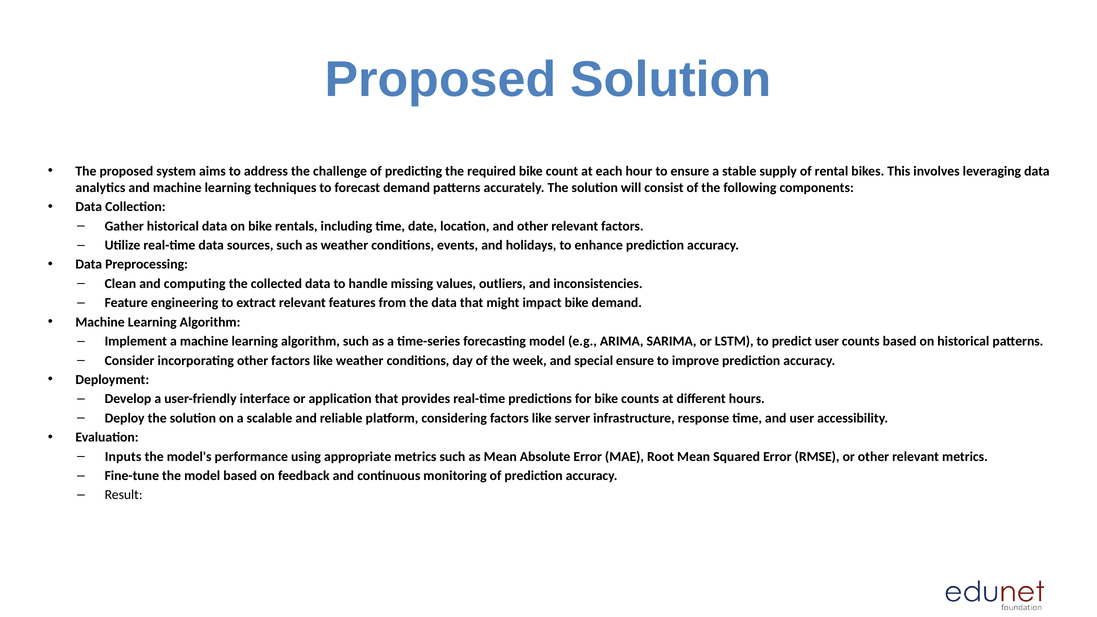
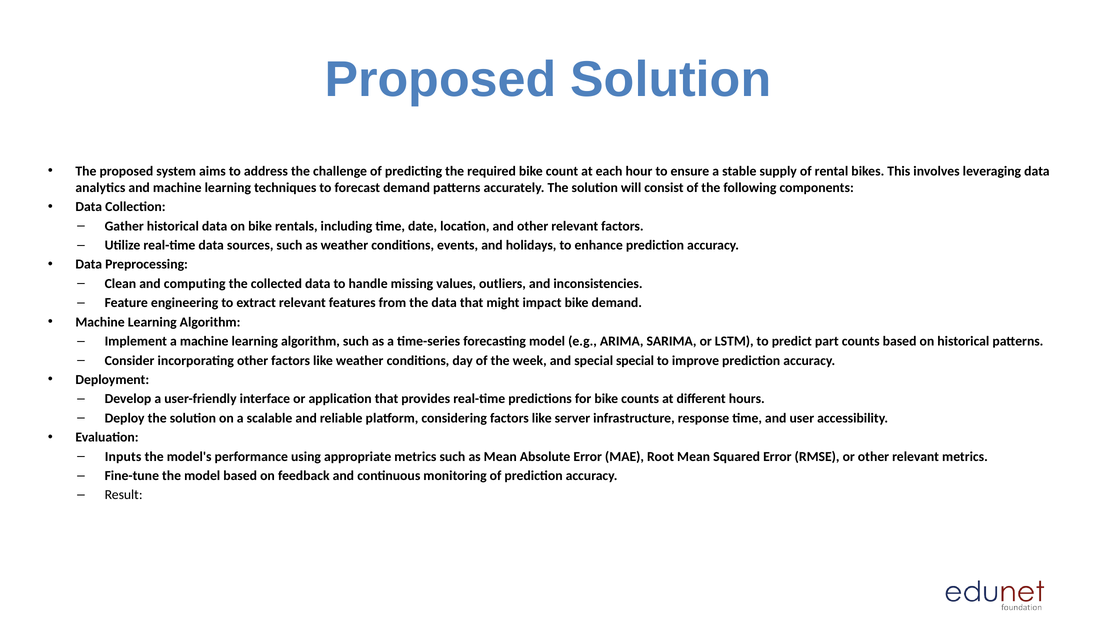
predict user: user -> part (827, 341)
special ensure: ensure -> special (635, 361)
